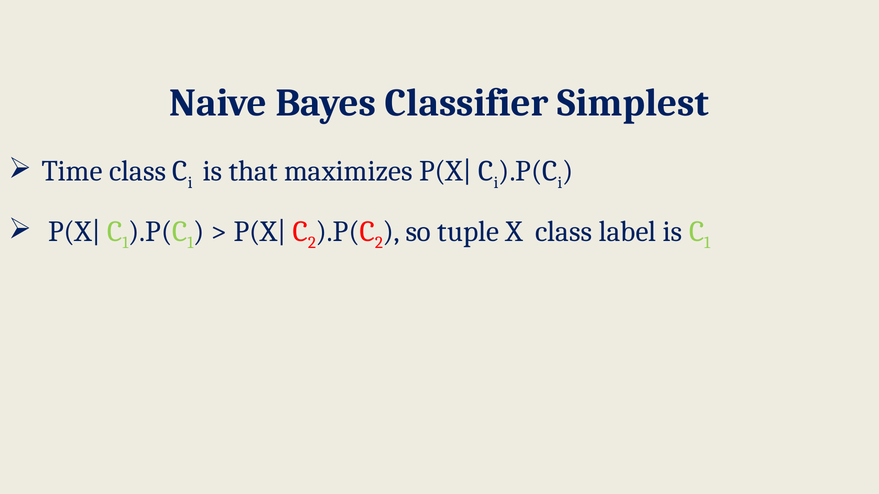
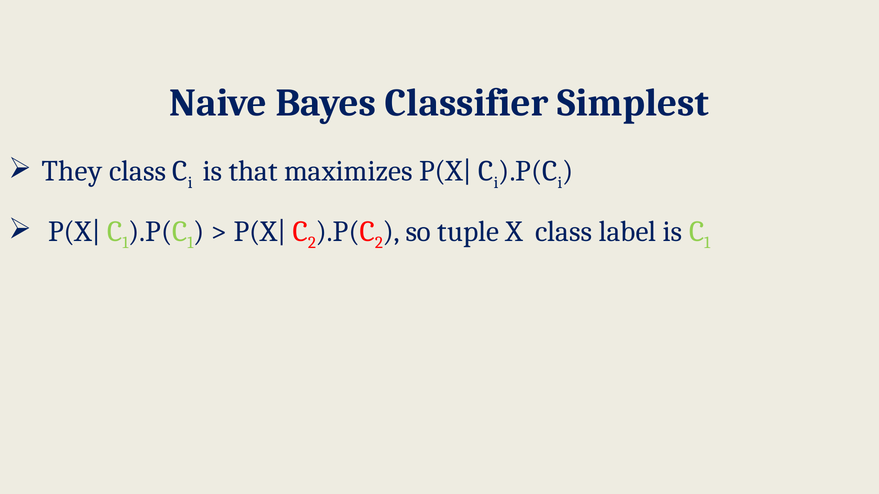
Time: Time -> They (72, 171)
